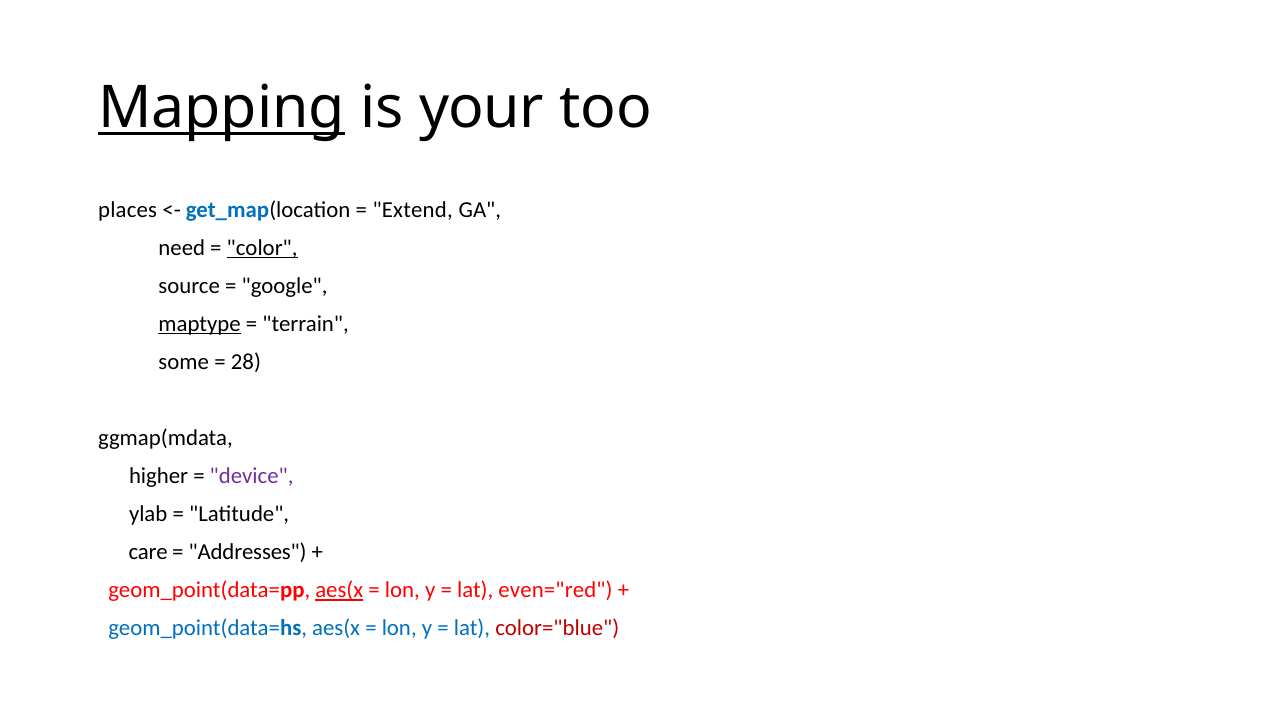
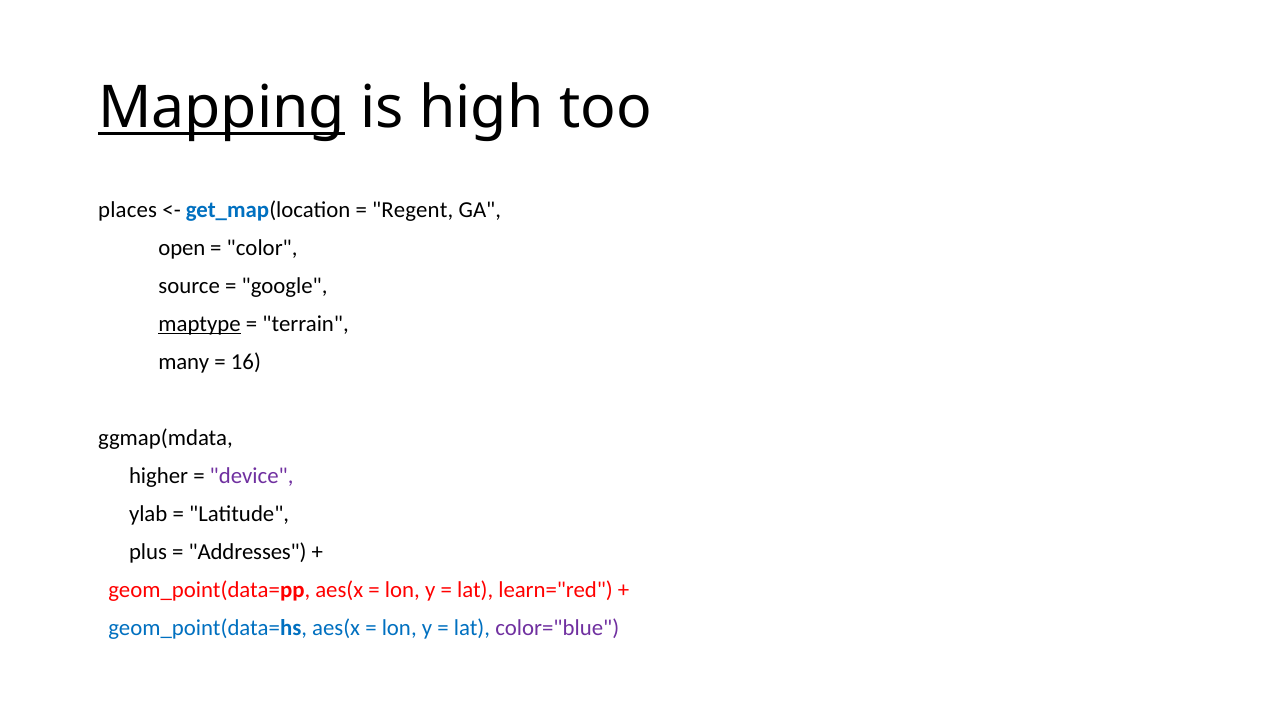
your: your -> high (481, 108)
Extend: Extend -> Regent (413, 210)
need: need -> open (182, 248)
color underline: present -> none (262, 248)
some: some -> many (184, 362)
28: 28 -> 16 (246, 362)
care: care -> plus (148, 552)
aes(x underline: present -> none (339, 590)
even="red: even="red -> learn="red (556, 590)
color="blue colour: red -> purple (557, 628)
